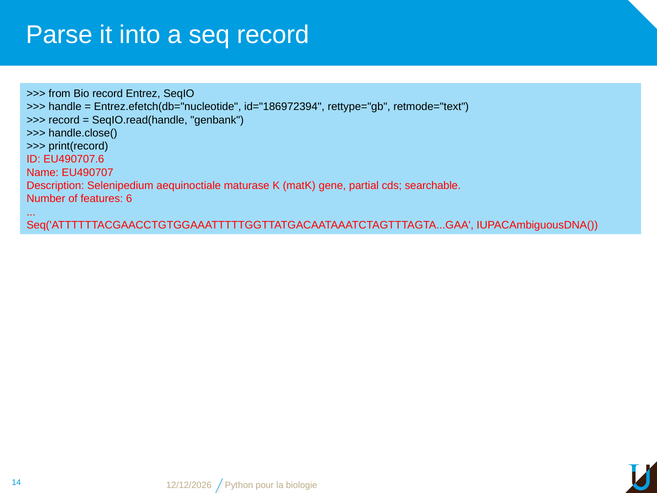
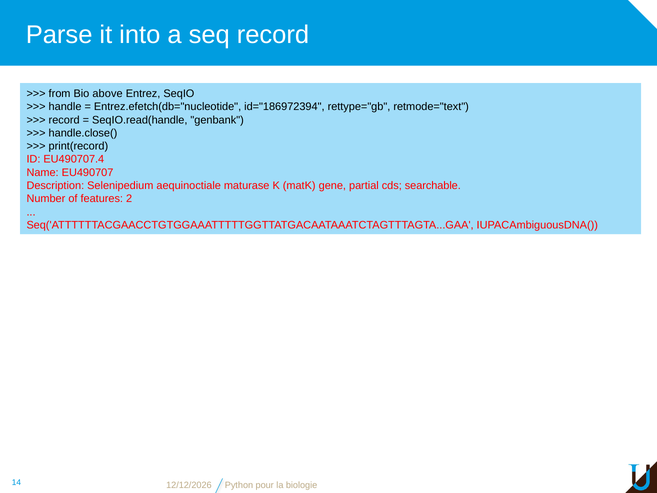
Bio record: record -> above (108, 94)
EU490707.6: EU490707.6 -> EU490707.4 (74, 159)
6: 6 -> 2 (129, 199)
